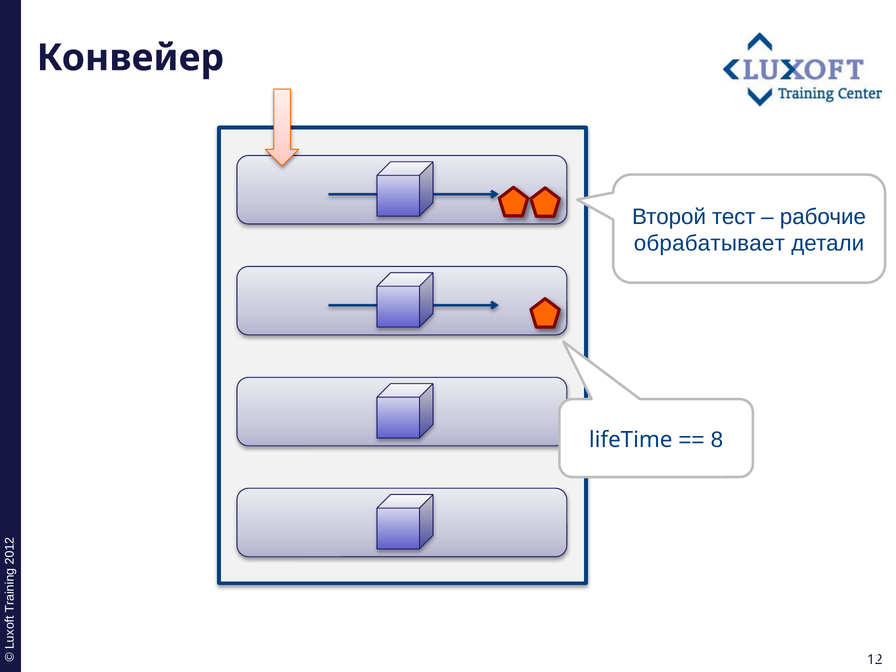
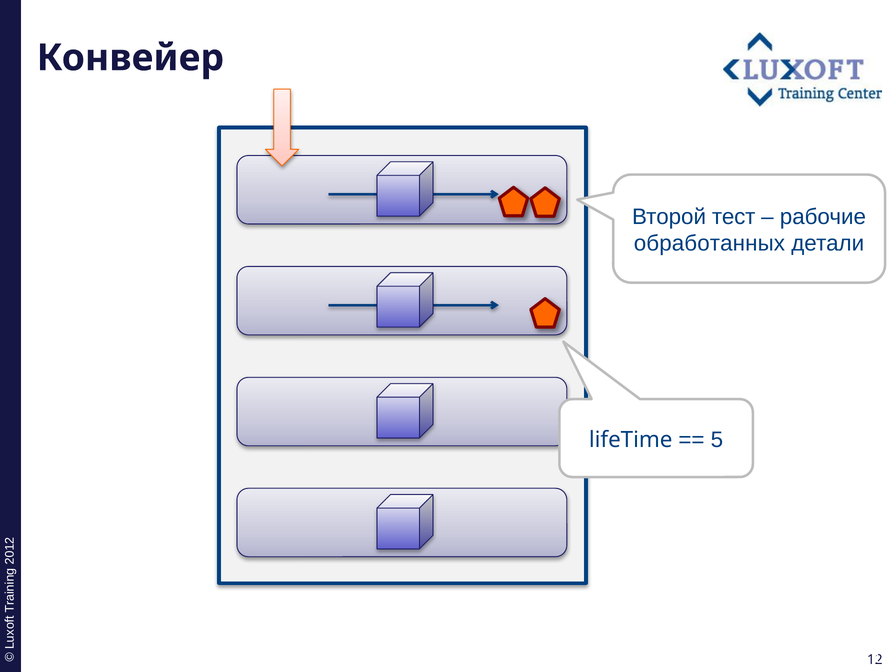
обрабатывает: обрабатывает -> обработанных (709, 244)
8: 8 -> 5 (717, 440)
